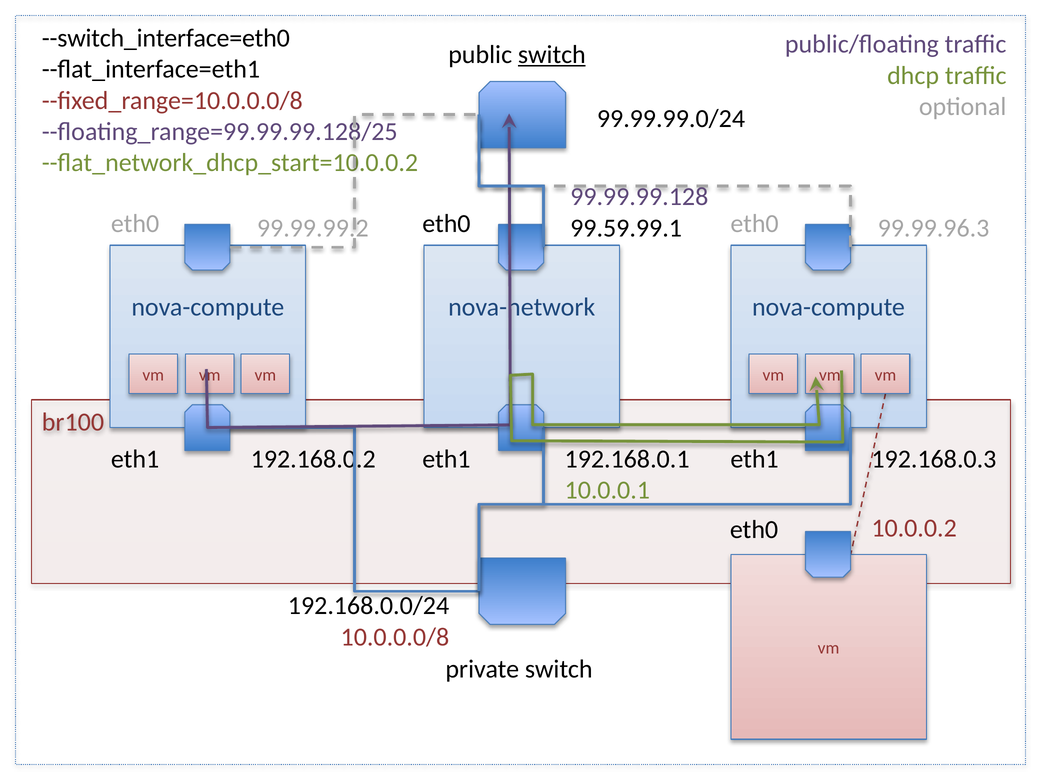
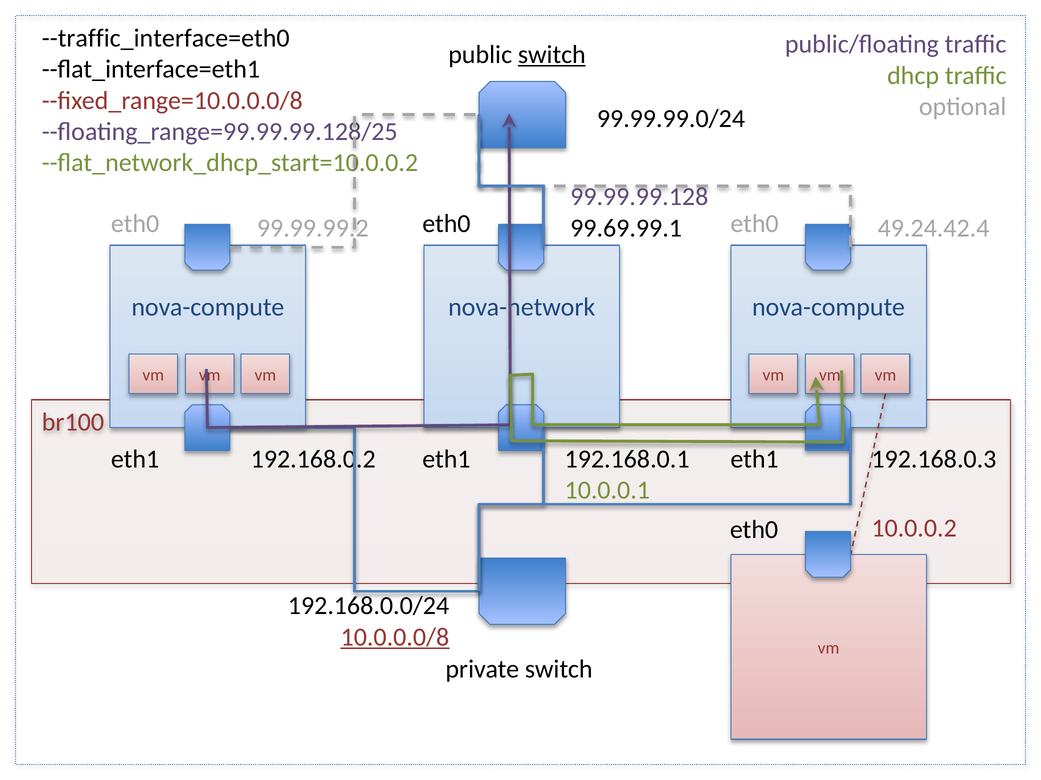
--switch_interface=eth0: --switch_interface=eth0 -> --traffic_interface=eth0 (166, 38)
99.99.96.3: 99.99.96.3 -> 49.24.42.4 (934, 229)
99.59.99.1: 99.59.99.1 -> 99.69.99.1 (626, 228)
10.0.0.0/8 underline: none -> present (395, 638)
